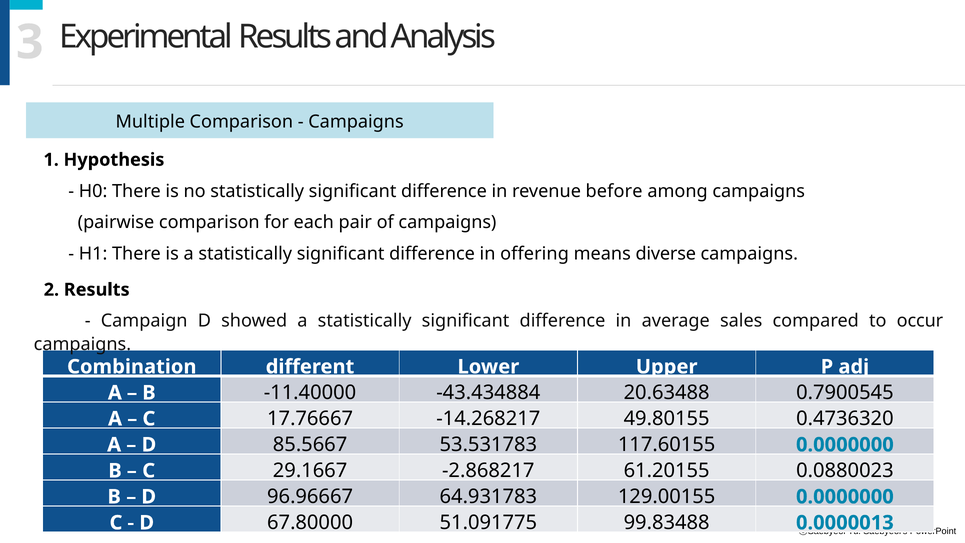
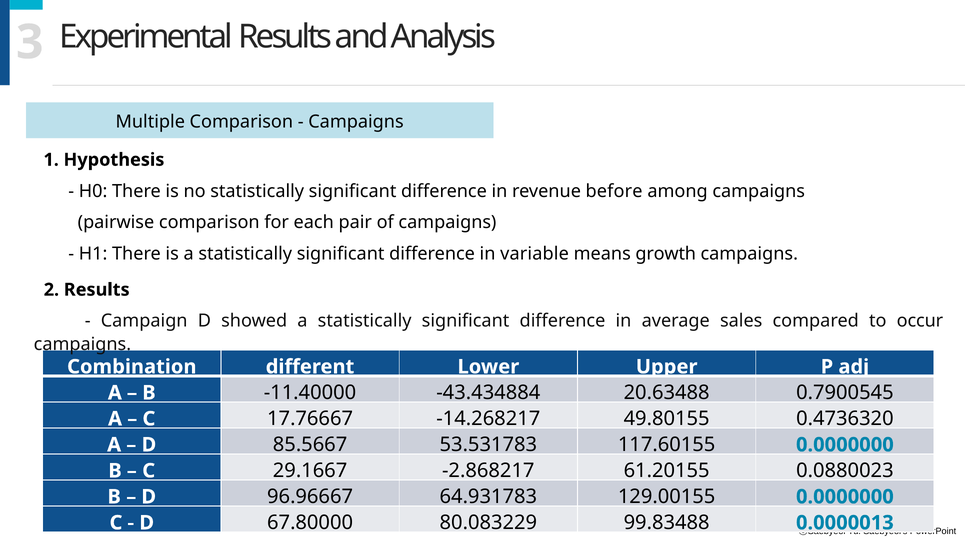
offering: offering -> variable (535, 253)
diverse: diverse -> growth (666, 253)
51.091775: 51.091775 -> 80.083229 (488, 523)
